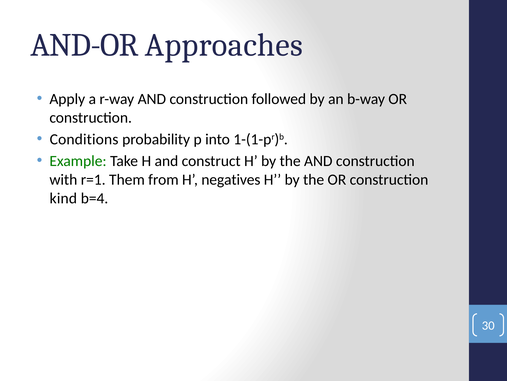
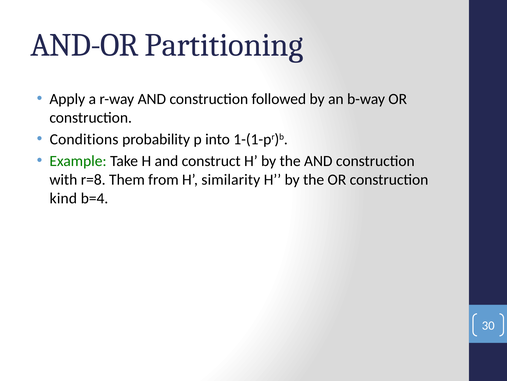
Approaches: Approaches -> Partitioning (224, 45)
r=1: r=1 -> r=8 (93, 179)
negatives: negatives -> similarity (231, 179)
